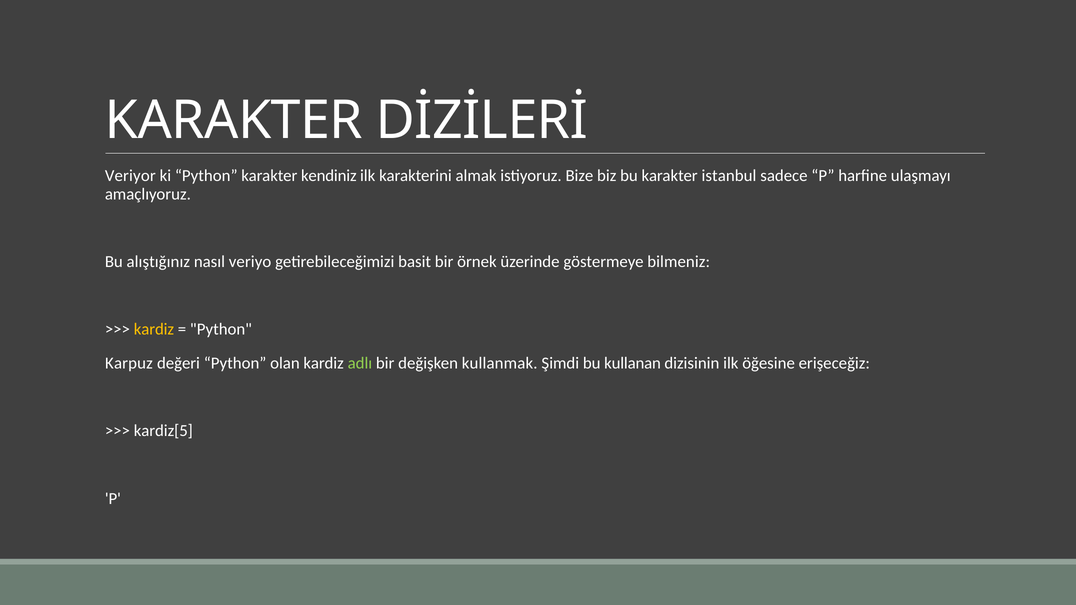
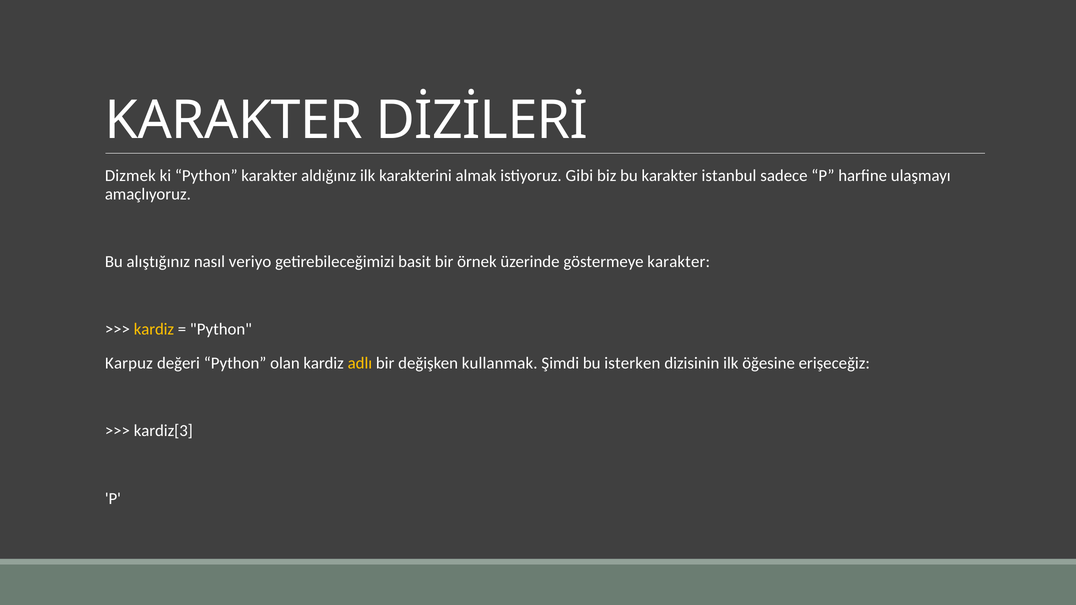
Veriyor: Veriyor -> Dizmek (130, 176)
kendiniz: kendiniz -> aldığınız (329, 176)
Bize: Bize -> Gibi (579, 176)
göstermeye bilmeniz: bilmeniz -> karakter (679, 262)
adlı colour: light green -> yellow (360, 363)
kullanan: kullanan -> isterken (632, 363)
kardiz[5: kardiz[5 -> kardiz[3 (163, 431)
